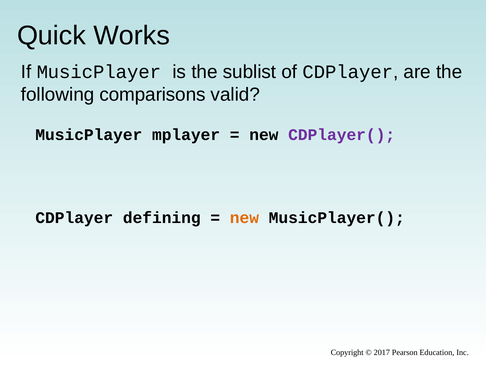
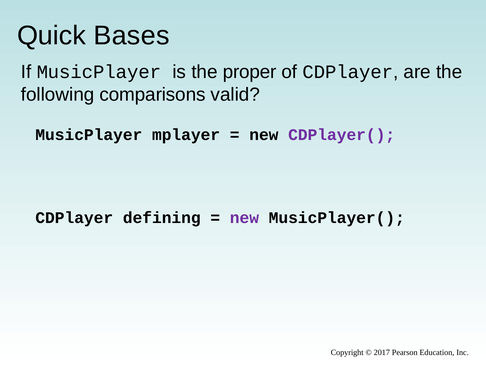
Works: Works -> Bases (131, 36)
sublist: sublist -> proper (250, 72)
new colour: orange -> purple (244, 217)
